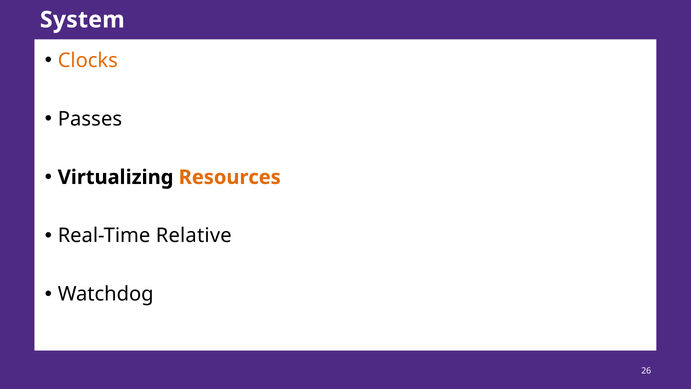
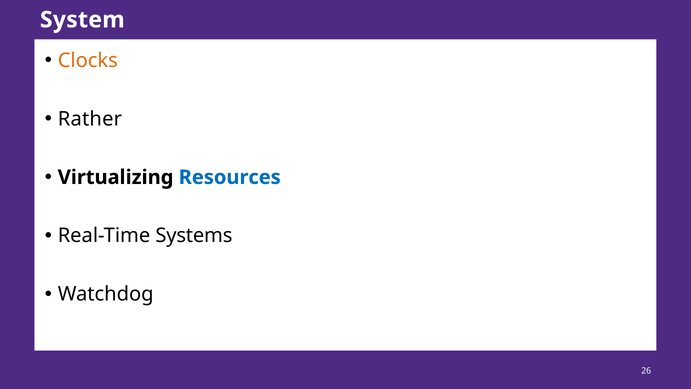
Passes: Passes -> Rather (90, 119)
Resources colour: orange -> blue (230, 177)
Relative: Relative -> Systems (194, 236)
